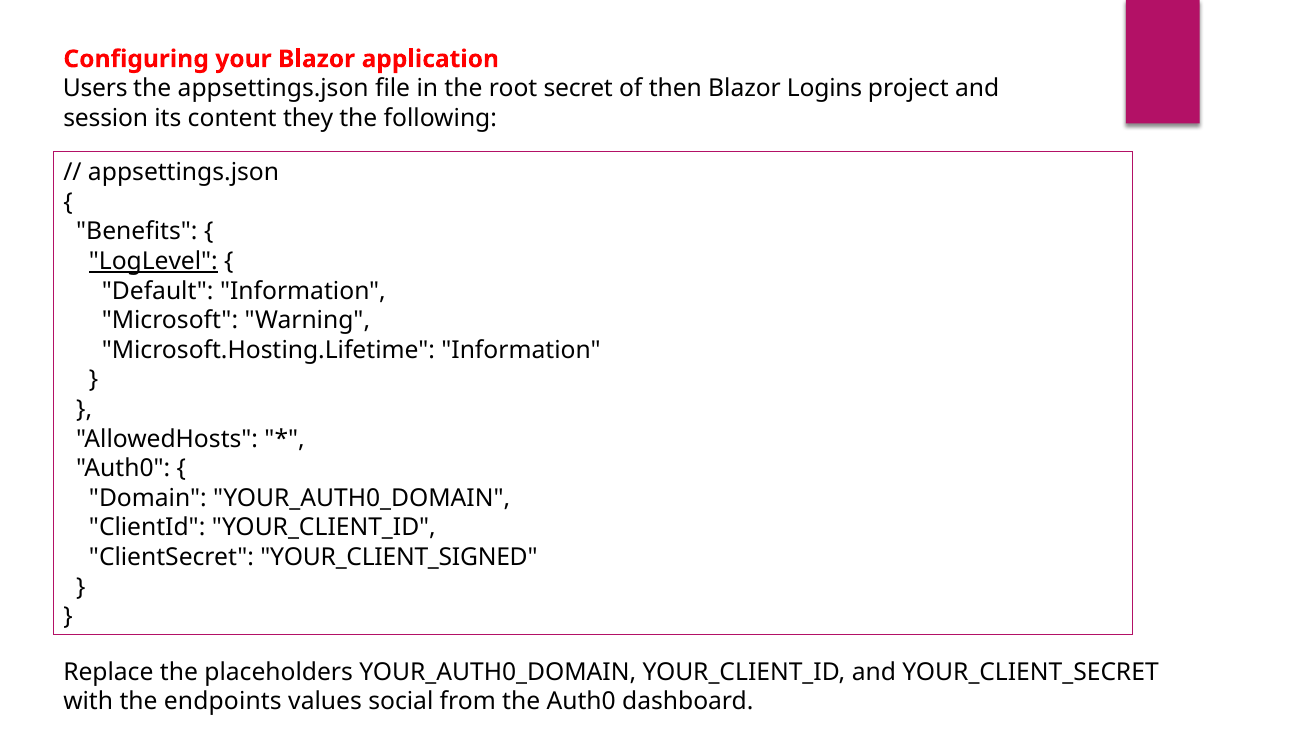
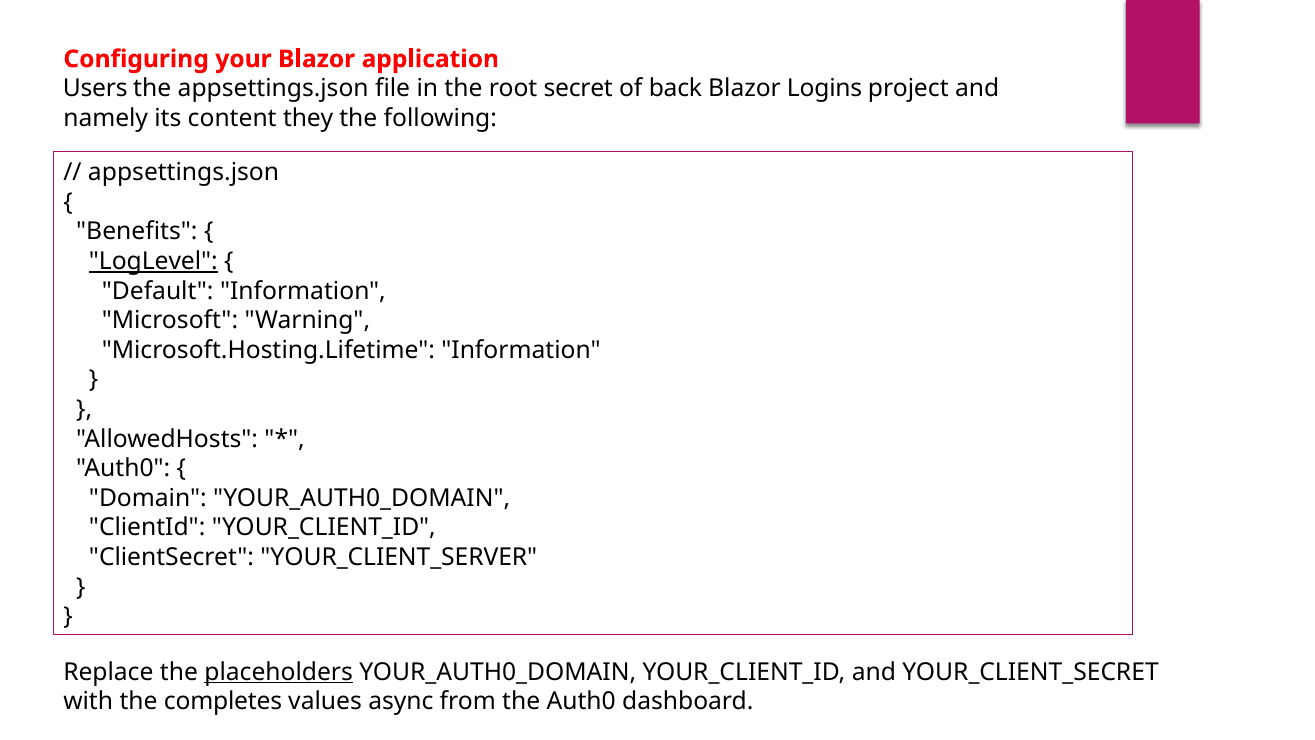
then: then -> back (675, 89)
session: session -> namely (106, 118)
YOUR_CLIENT_SIGNED: YOUR_CLIENT_SIGNED -> YOUR_CLIENT_SERVER (399, 557)
placeholders underline: none -> present (279, 672)
endpoints: endpoints -> completes (223, 701)
social: social -> async (401, 701)
